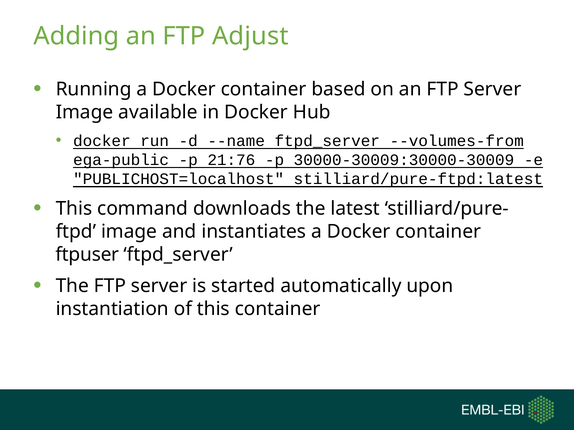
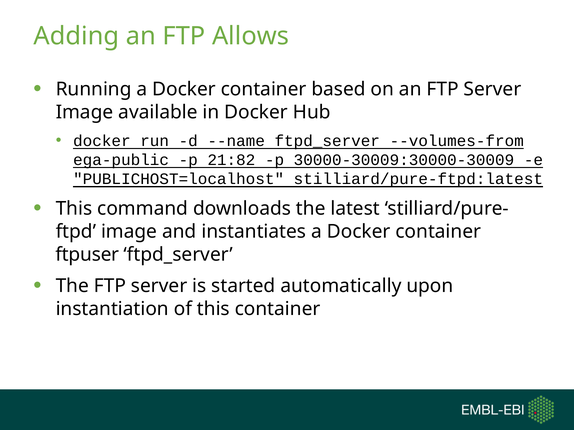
Adjust: Adjust -> Allows (251, 36)
21:76: 21:76 -> 21:82 (231, 160)
